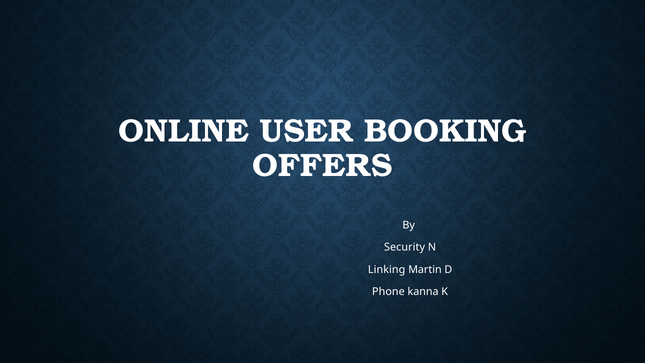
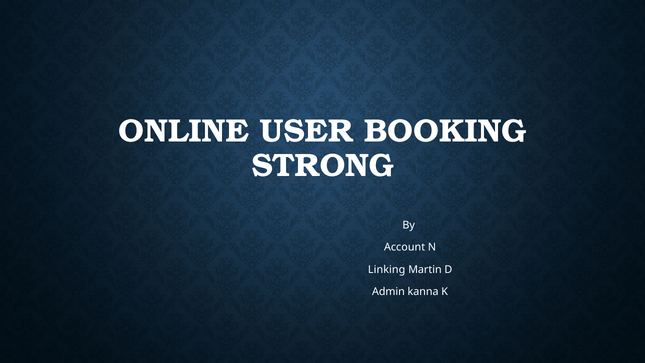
OFFERS: OFFERS -> STRONG (323, 166)
Security: Security -> Account (405, 247)
Phone: Phone -> Admin (388, 292)
